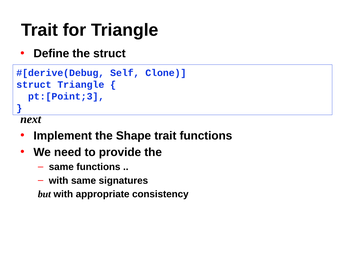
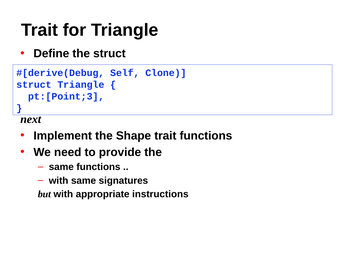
consistency: consistency -> instructions (160, 194)
